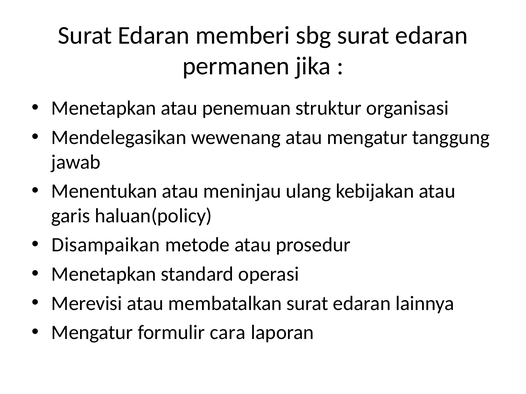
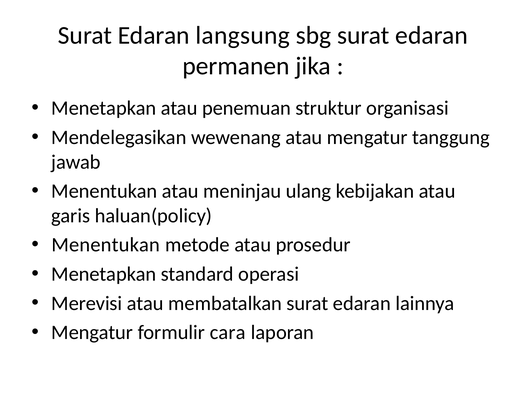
memberi: memberi -> langsung (243, 36)
Disampaikan: Disampaikan -> Menentukan (106, 245)
